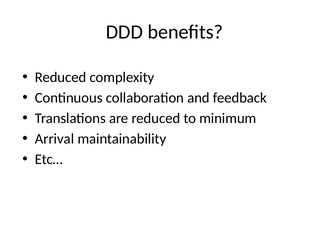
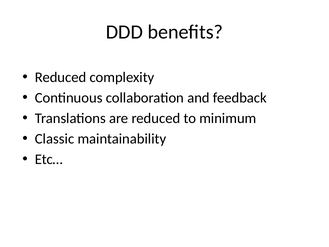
Arrival: Arrival -> Classic (55, 139)
